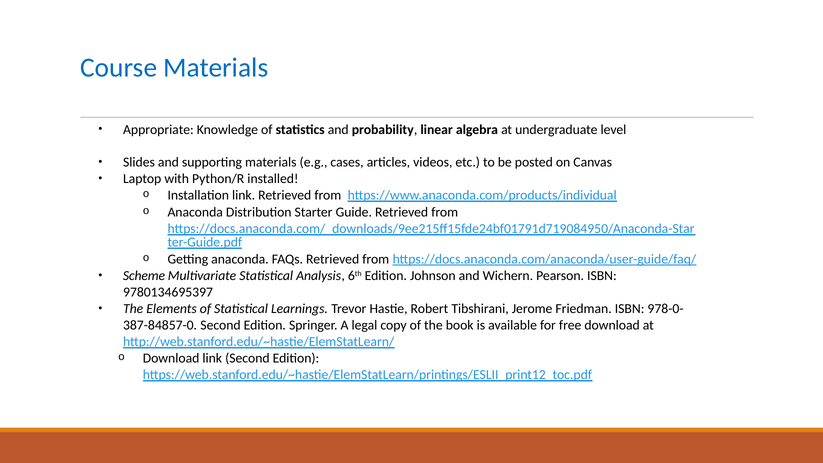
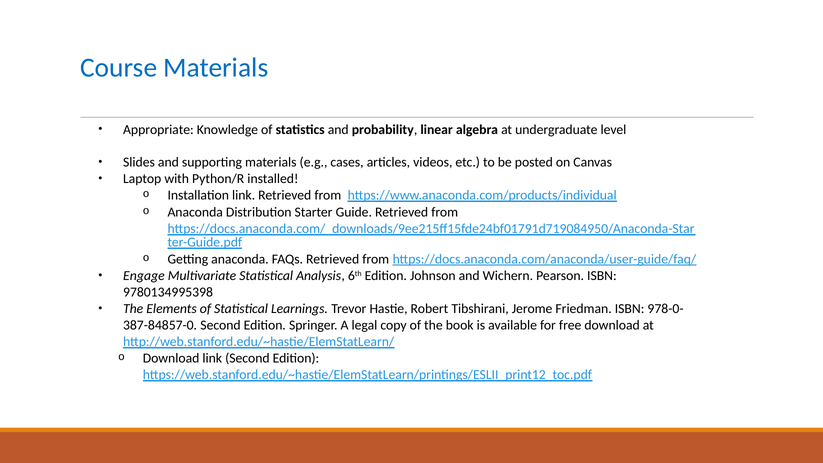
Scheme: Scheme -> Engage (144, 276)
9780134695397: 9780134695397 -> 9780134995398 (168, 292)
